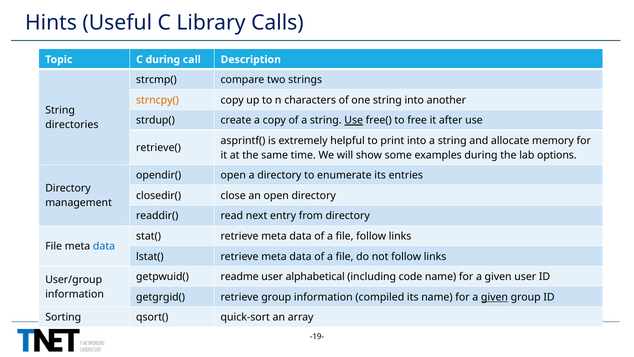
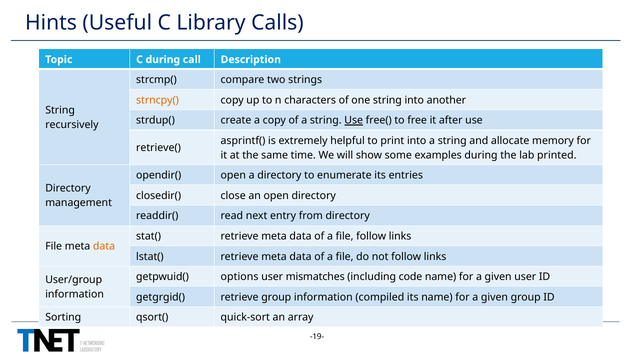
directories: directories -> recursively (72, 125)
options: options -> printed (557, 155)
data colour: blue -> orange (104, 246)
readme: readme -> options (240, 277)
alphabetical: alphabetical -> mismatches (315, 277)
given underline: present -> none (494, 297)
